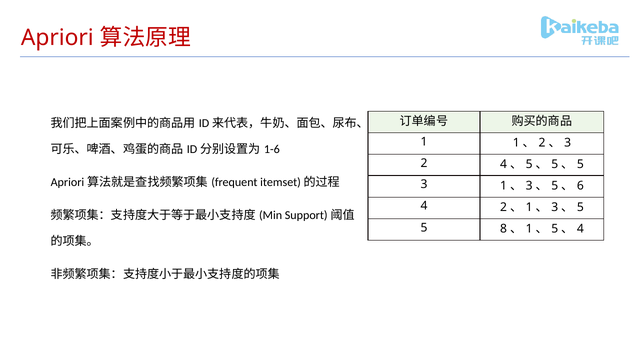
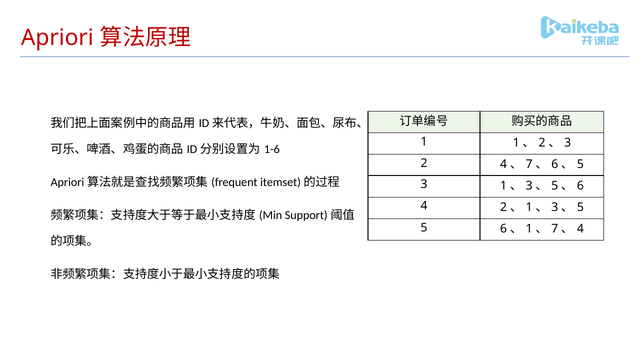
5: 5 -> 7 (529, 164)
5: 5 -> 6 (555, 164)
5 8: 8 -> 6 (504, 229)
5: 5 -> 7 (555, 229)
